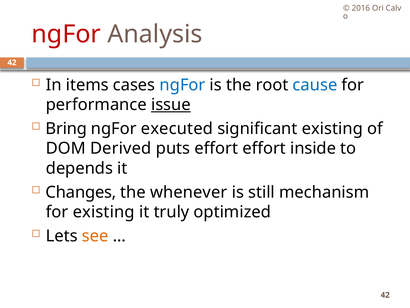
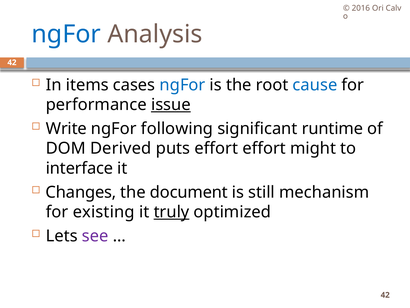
ngFor colour: red -> blue (66, 34)
Bring: Bring -> Write (66, 128)
executed: executed -> following (177, 128)
significant existing: existing -> runtime (332, 128)
inside: inside -> might (313, 148)
depends: depends -> interface (80, 168)
whenever: whenever -> document (189, 192)
truly underline: none -> present (172, 212)
see colour: orange -> purple (95, 236)
